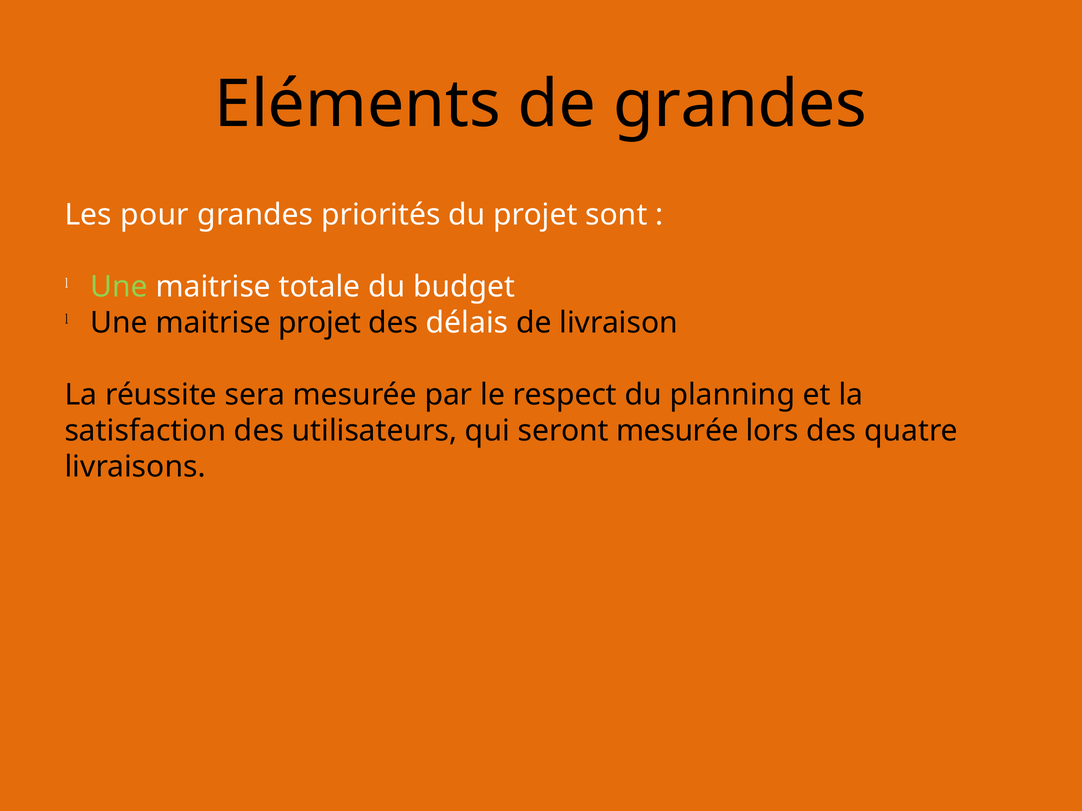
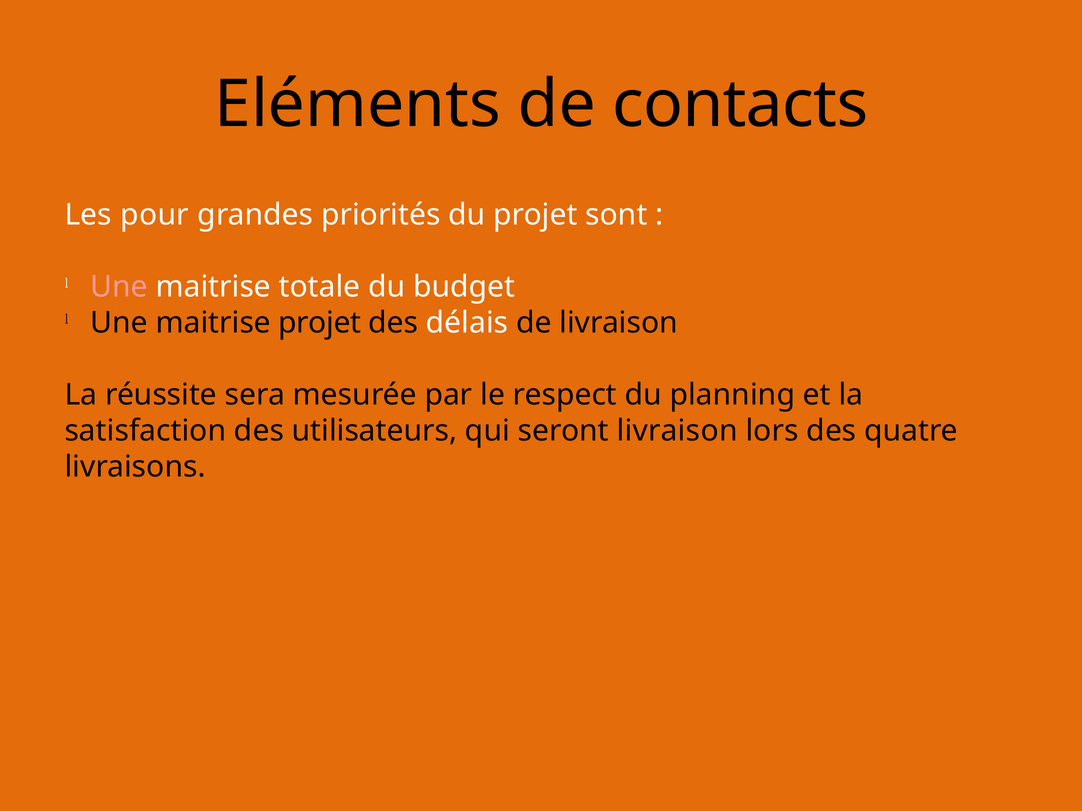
de grandes: grandes -> contacts (740, 105)
Une colour: light green -> pink (119, 287)
seront mesurée: mesurée -> livraison (677, 431)
